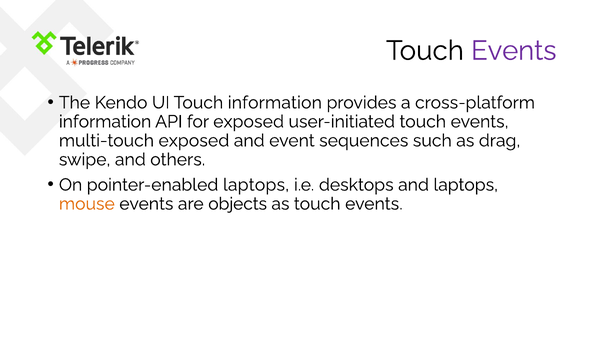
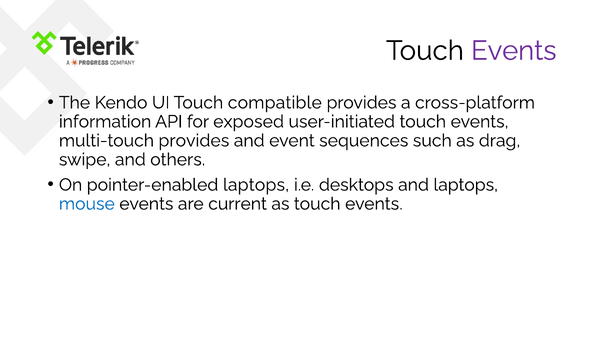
Touch information: information -> compatible (275, 103)
multi-touch exposed: exposed -> provides (194, 141)
mouse colour: orange -> blue (87, 204)
objects: objects -> current (238, 204)
